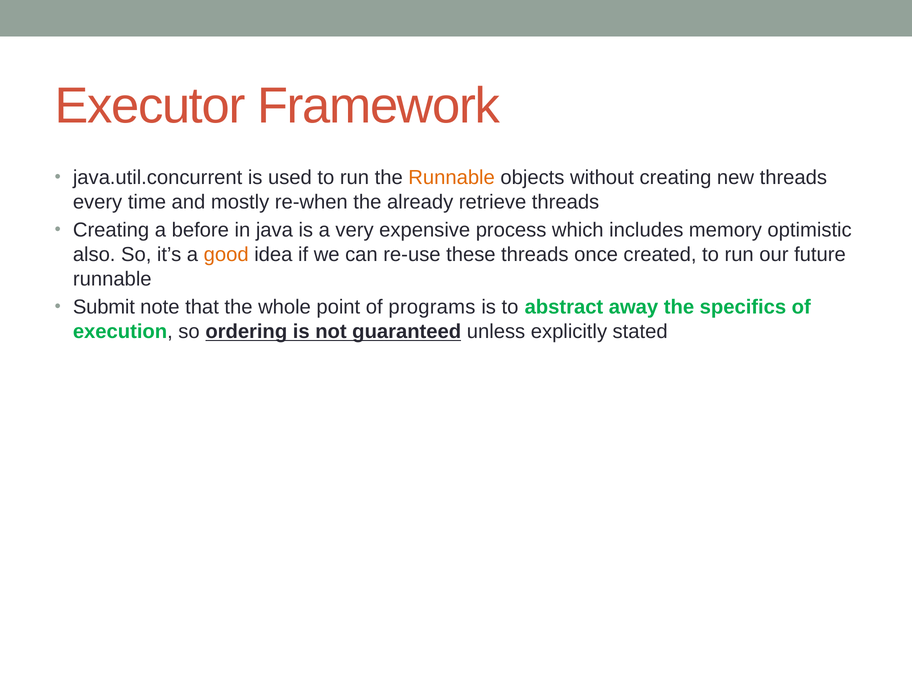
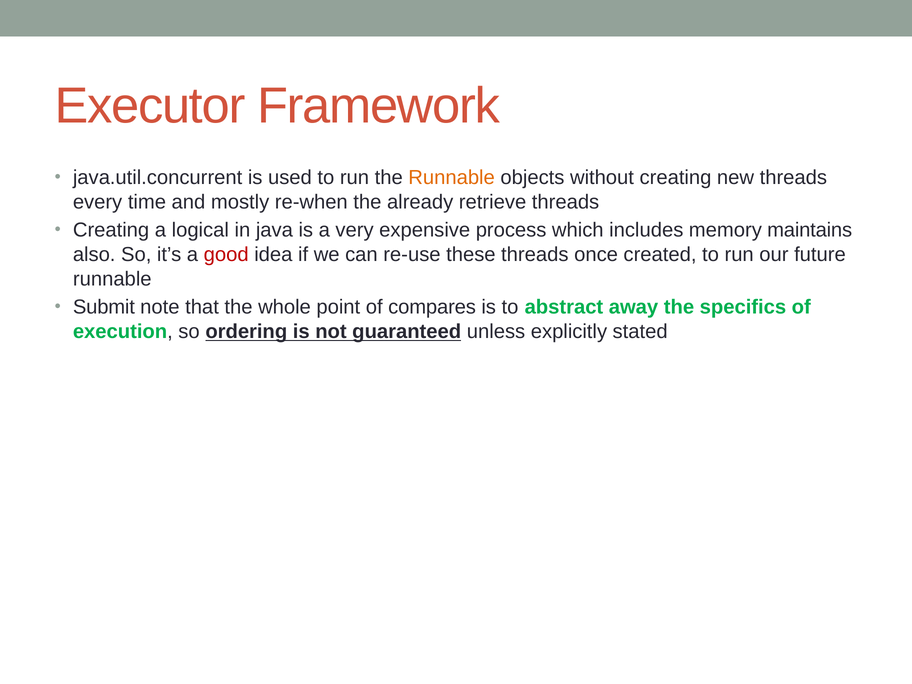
before: before -> logical (200, 230)
optimistic: optimistic -> maintains (810, 230)
good colour: orange -> red (226, 255)
programs: programs -> compares (432, 307)
